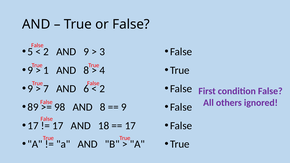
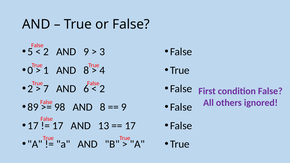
9: 9 -> 0 (30, 70)
9: 9 -> 2 (30, 89)
18: 18 -> 13 (104, 126)
